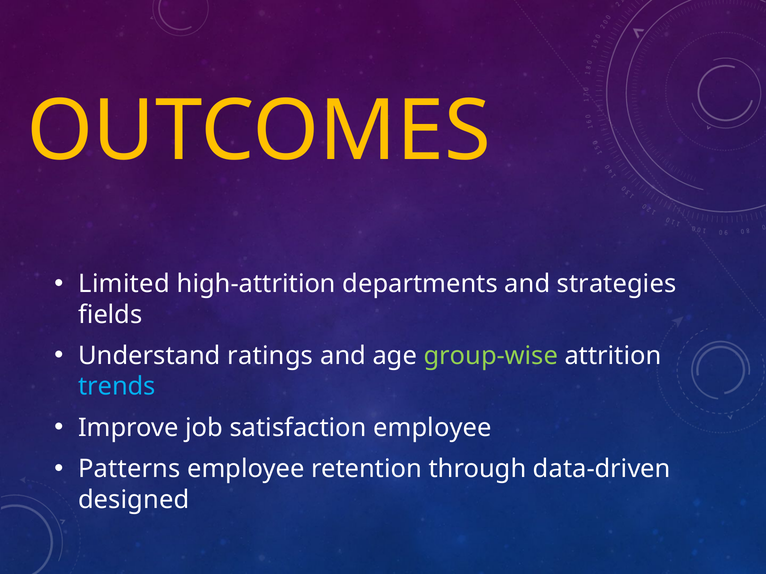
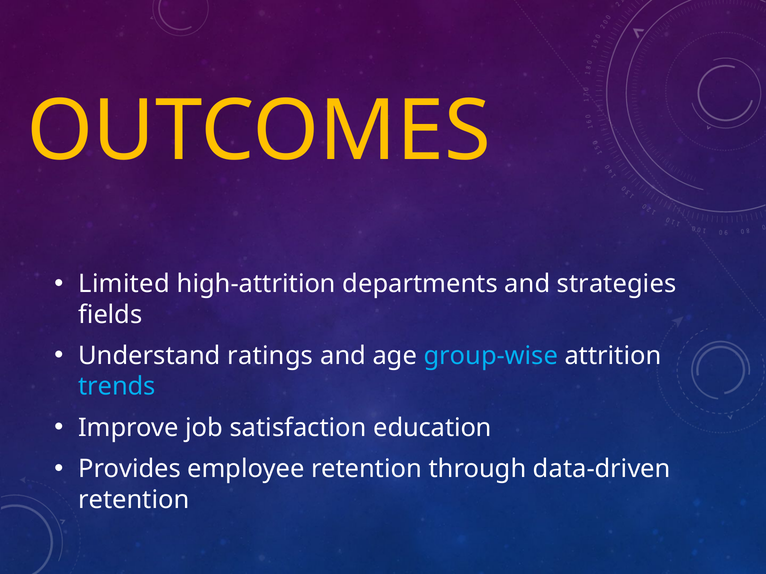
group-wise colour: light green -> light blue (491, 356)
satisfaction employee: employee -> education (433, 428)
Patterns: Patterns -> Provides (129, 469)
designed: designed -> retention (134, 500)
